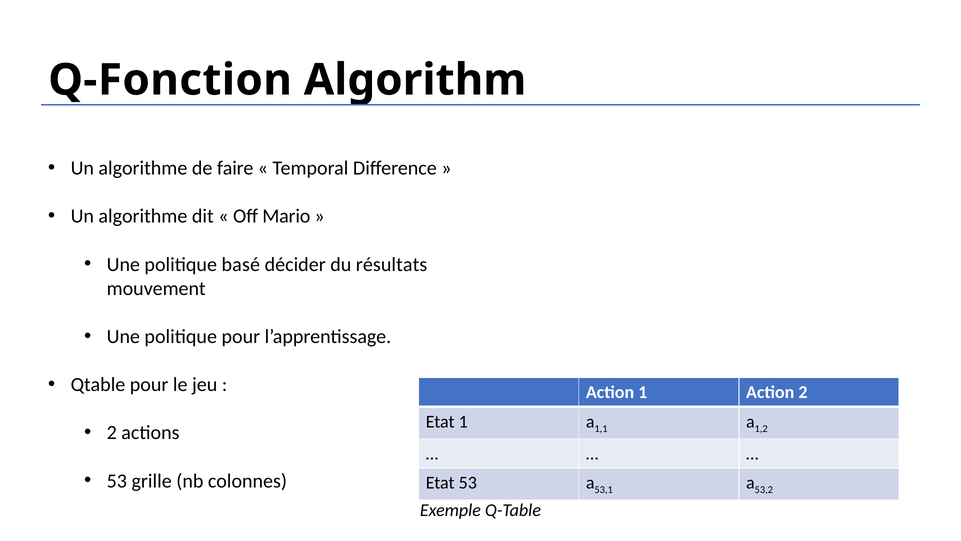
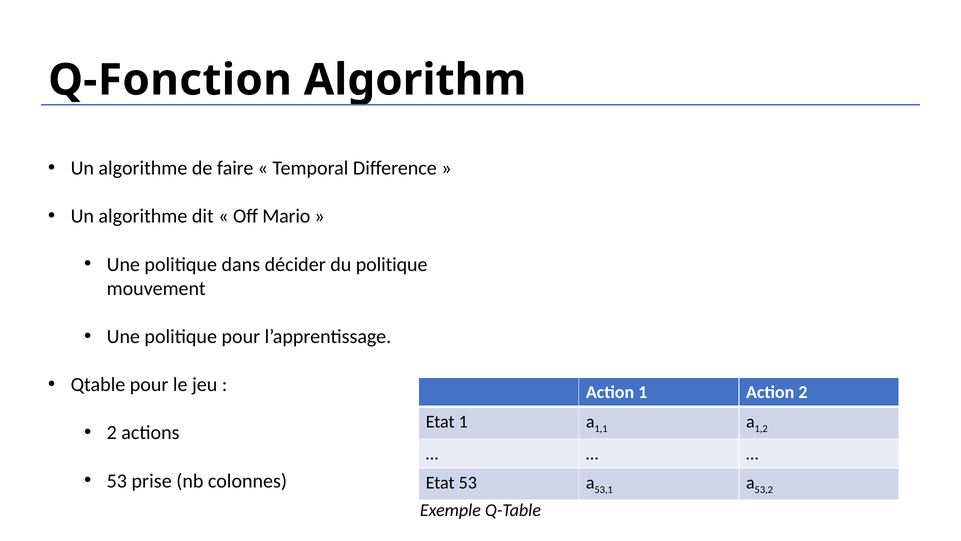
basé: basé -> dans (241, 264)
du résultats: résultats -> politique (392, 264)
grille: grille -> prise (152, 481)
